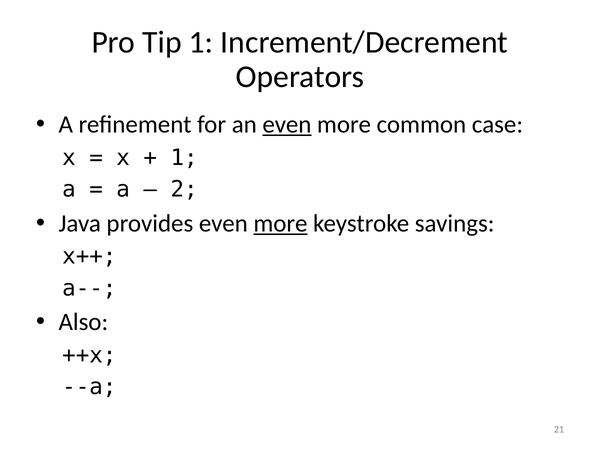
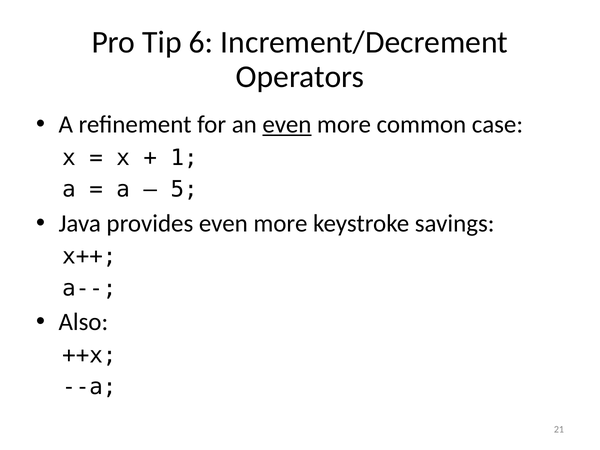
Tip 1: 1 -> 6 (201, 43)
2: 2 -> 5 (184, 189)
more underline: present -> none (280, 223)
